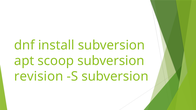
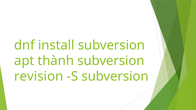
scoop: scoop -> thành (56, 61)
